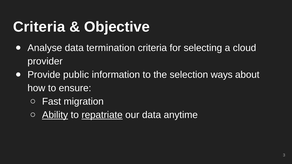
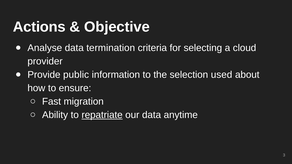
Criteria: Criteria -> Actions (39, 27)
ways: ways -> used (222, 75)
Ability underline: present -> none (55, 115)
